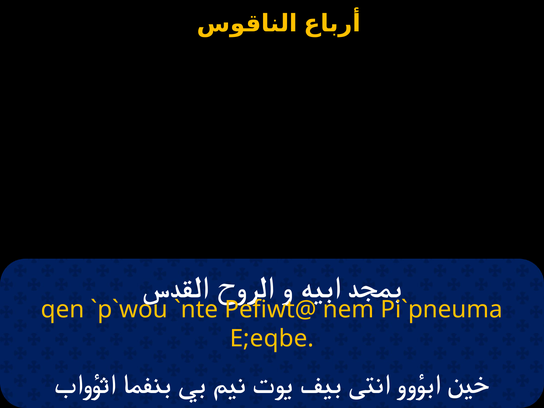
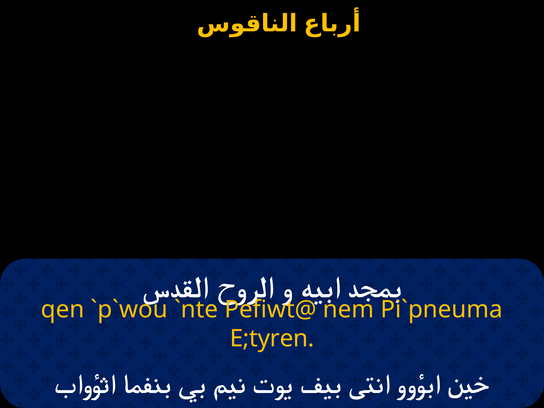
E;eqbe: E;eqbe -> E;tyren (272, 338)
